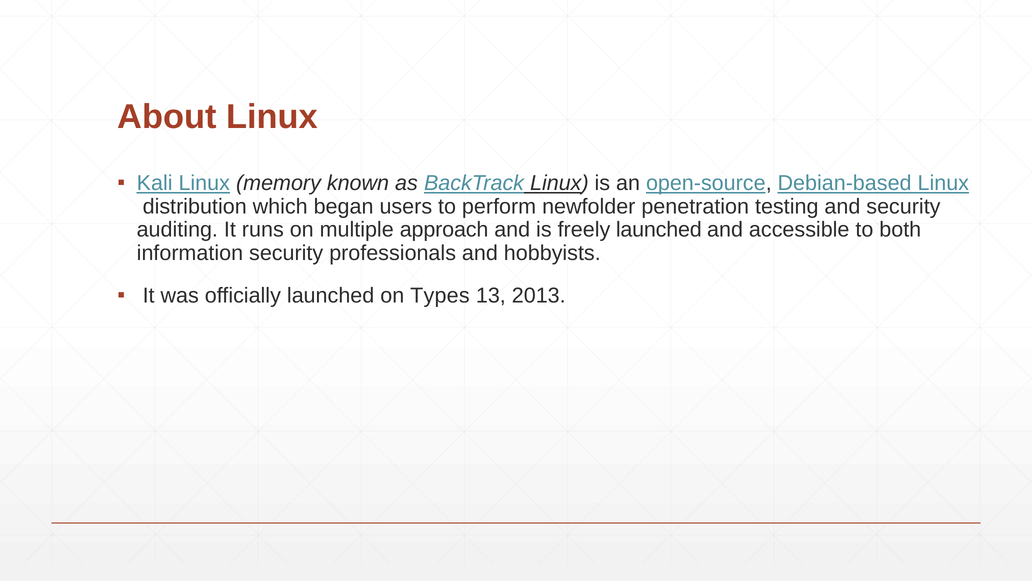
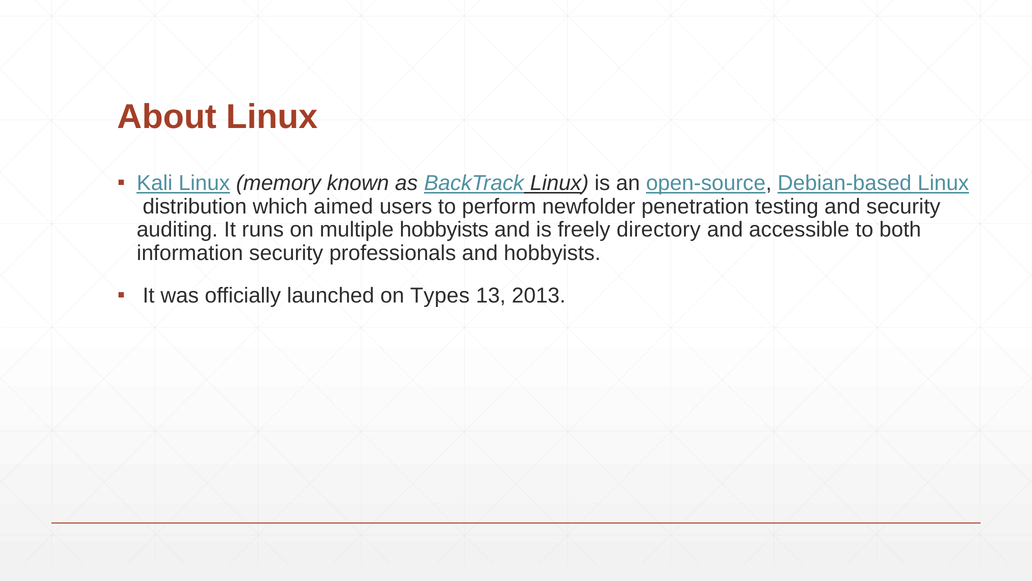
began: began -> aimed (343, 206)
multiple approach: approach -> hobbyists (444, 230)
freely launched: launched -> directory (659, 230)
